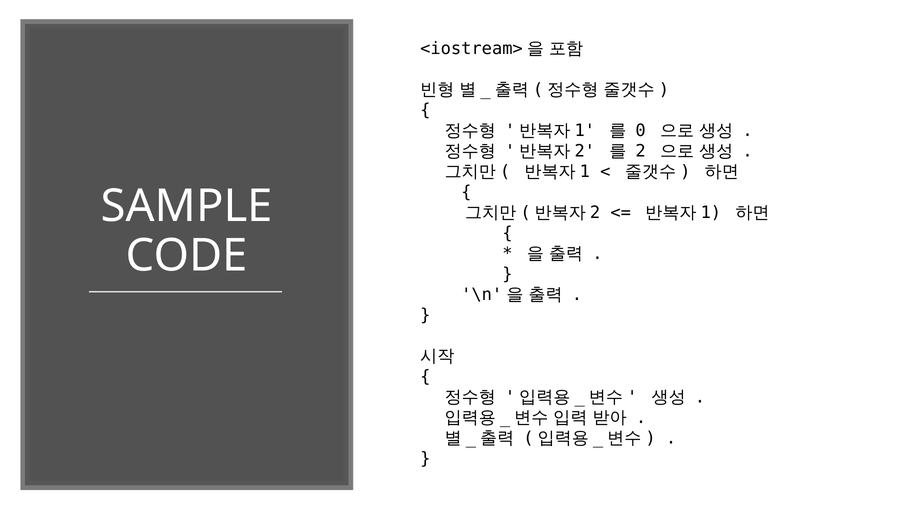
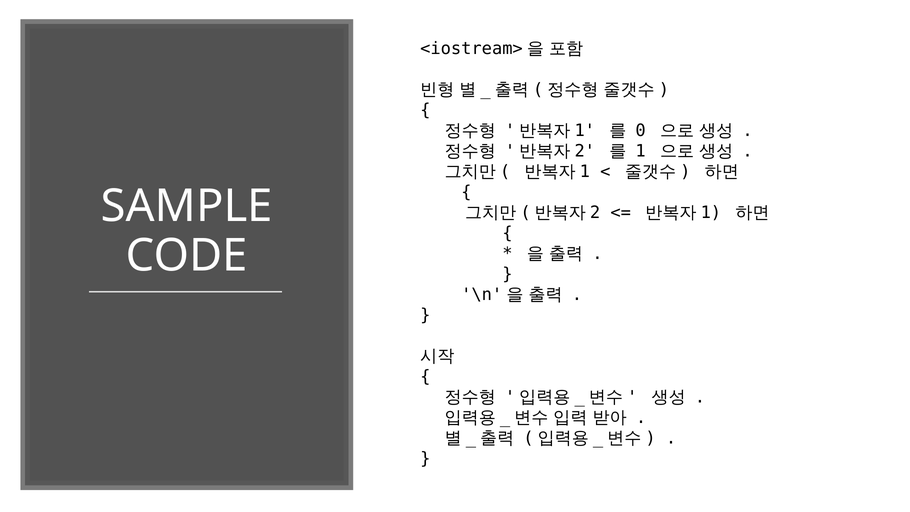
2: 2 -> 1 (641, 151)
